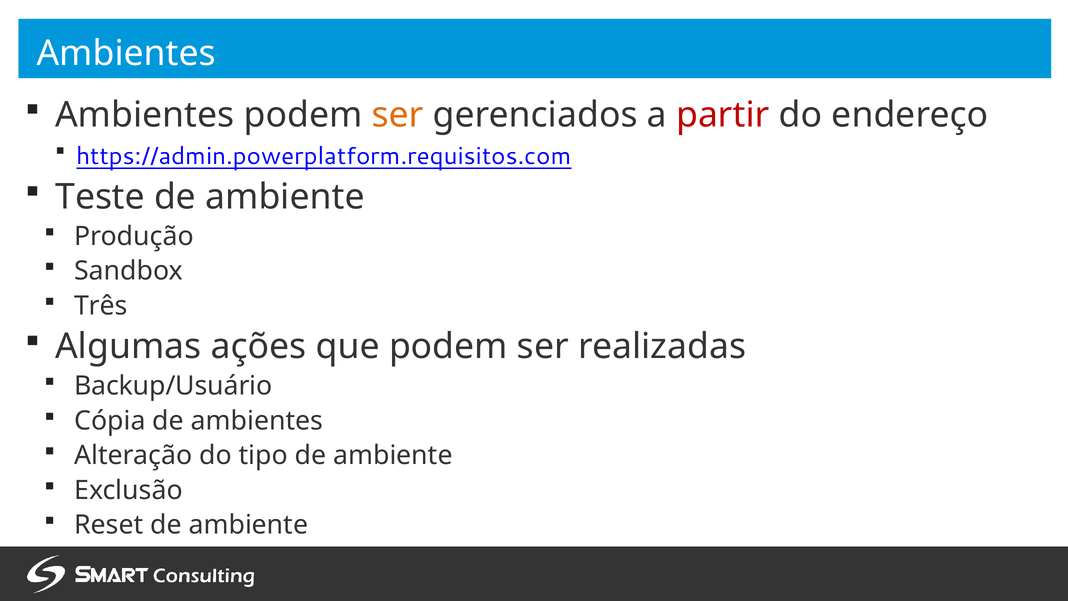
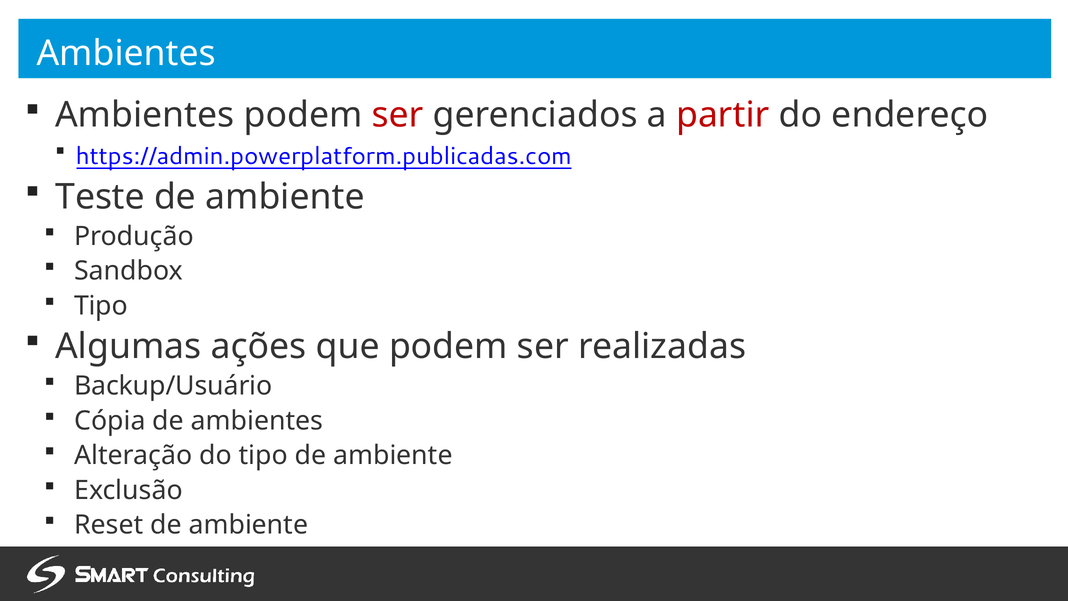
ser colour: orange -> red (398, 115)
https://admin.powerplatform.requisitos.com: https://admin.powerplatform.requisitos.com -> https://admin.powerplatform.publicadas.com (324, 156)
Três: Três -> Tipo (101, 306)
